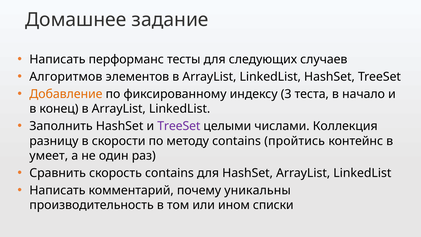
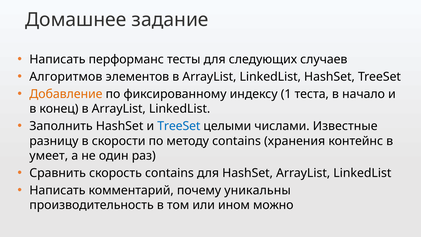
3: 3 -> 1 (286, 94)
TreeSet colour: purple -> blue (179, 126)
Коллекция: Коллекция -> Известные (345, 126)
пройтись: пройтись -> хранения (295, 141)
списки: списки -> можно (273, 205)
